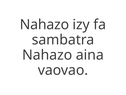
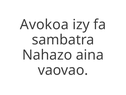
Nahazo: Nahazo -> Avokoa (44, 24)
